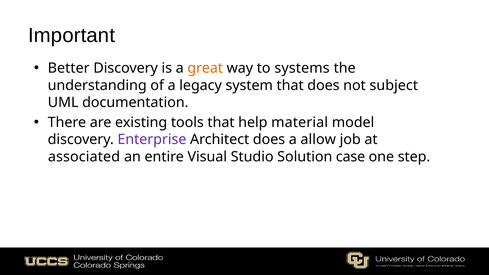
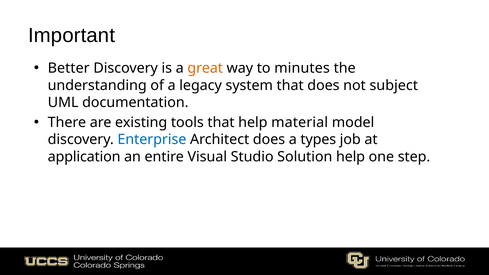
systems: systems -> minutes (302, 68)
Enterprise colour: purple -> blue (152, 140)
allow: allow -> types (318, 140)
associated: associated -> application (84, 157)
Solution case: case -> help (351, 157)
